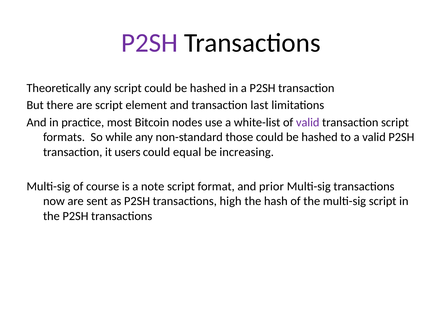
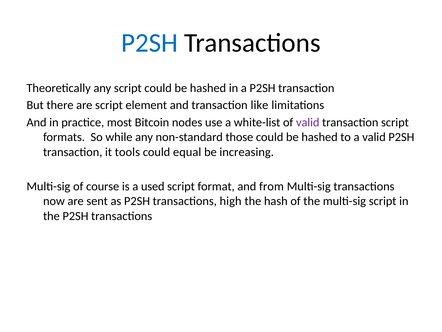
P2SH colour: purple -> blue (150, 43)
last: last -> like (259, 105)
users: users -> tools (127, 152)
note: note -> used (153, 186)
prior: prior -> from (271, 186)
